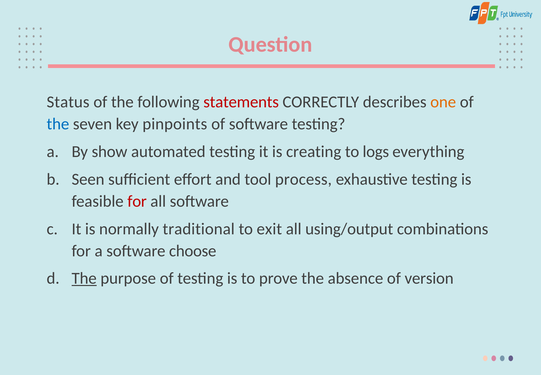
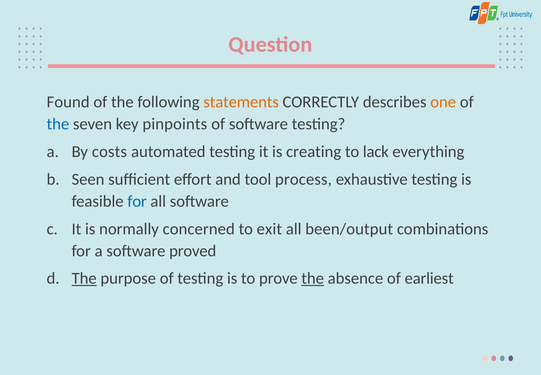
Status: Status -> Found (68, 102)
statements colour: red -> orange (241, 102)
show: show -> costs (109, 151)
logs: logs -> lack (376, 151)
for colour: red -> blue (137, 201)
traditional: traditional -> concerned (199, 229)
using/output: using/output -> been/output (349, 229)
choose: choose -> proved (193, 251)
the underline: none -> present (313, 278)
version: version -> earliest (429, 278)
